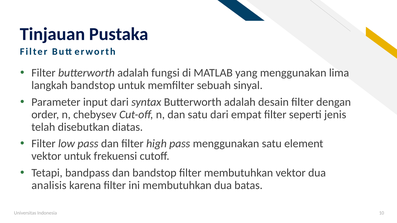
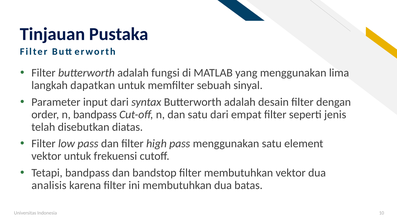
langkah bandstop: bandstop -> dapatkan (93, 85)
n chebysev: chebysev -> bandpass (95, 115)
